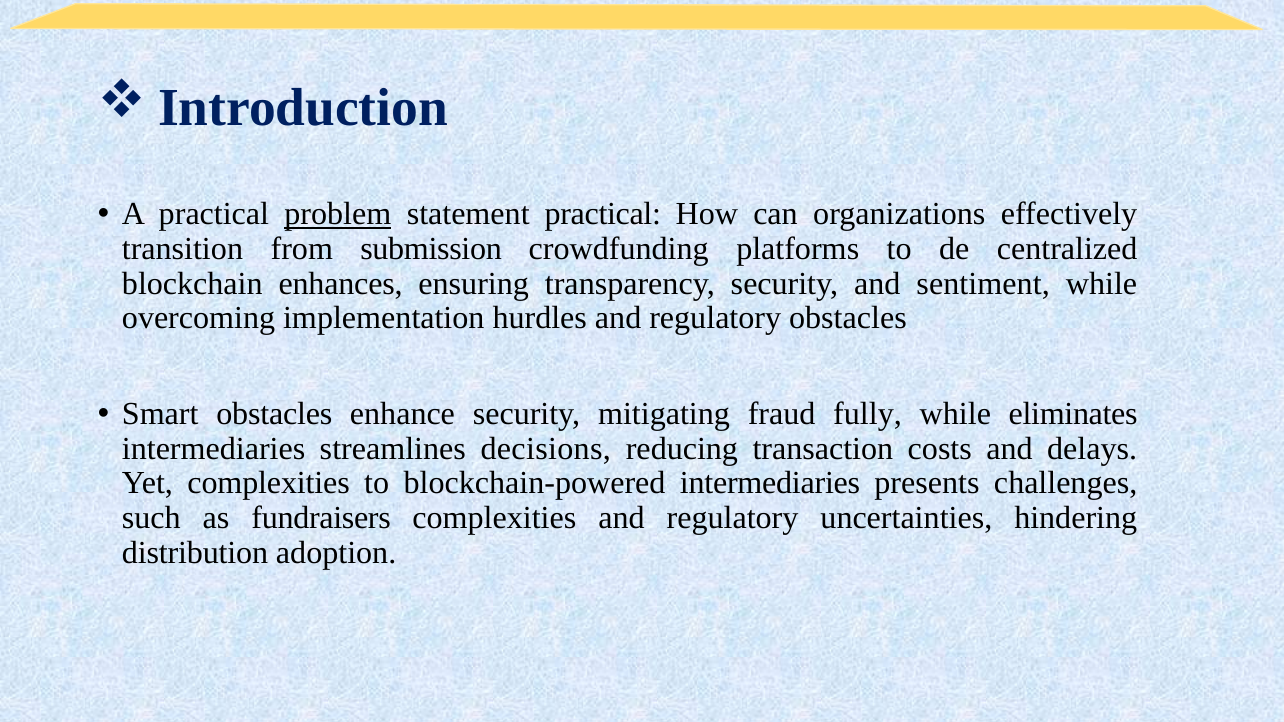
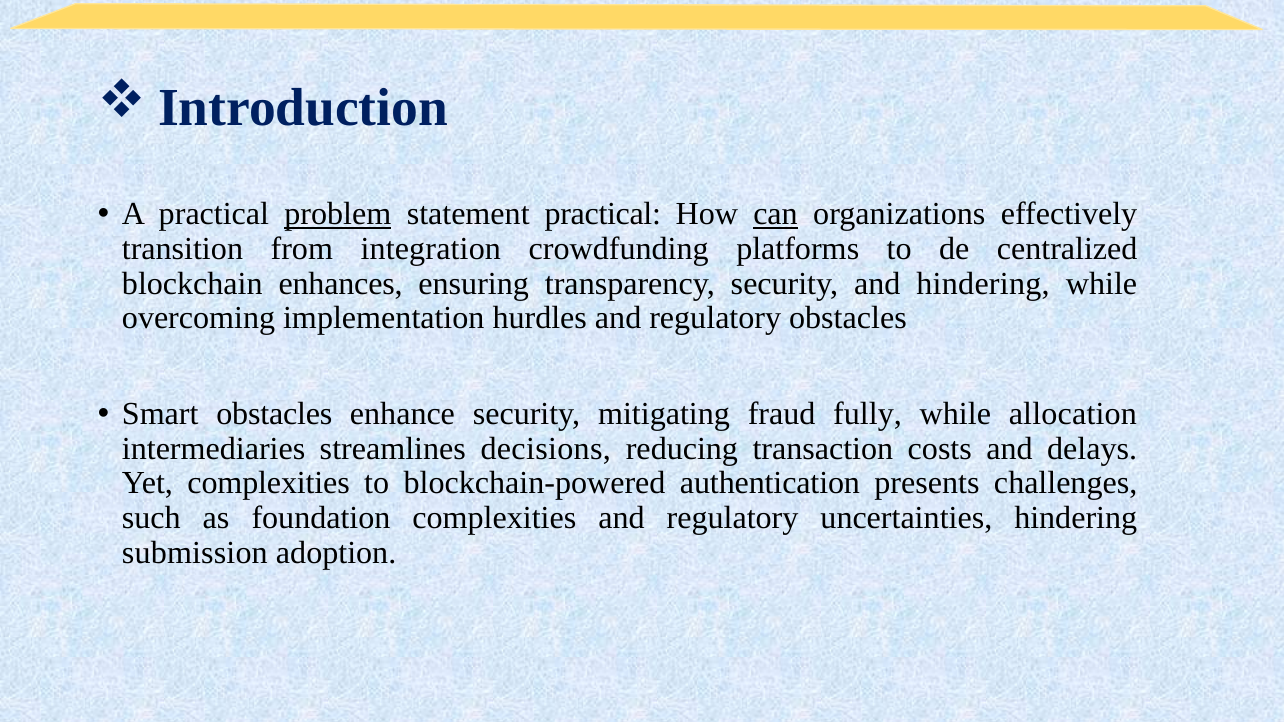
can underline: none -> present (776, 214)
submission: submission -> integration (431, 249)
and sentiment: sentiment -> hindering (983, 284)
eliminates: eliminates -> allocation (1073, 414)
blockchain-powered intermediaries: intermediaries -> authentication (770, 484)
fundraisers: fundraisers -> foundation (321, 518)
distribution: distribution -> submission (195, 553)
